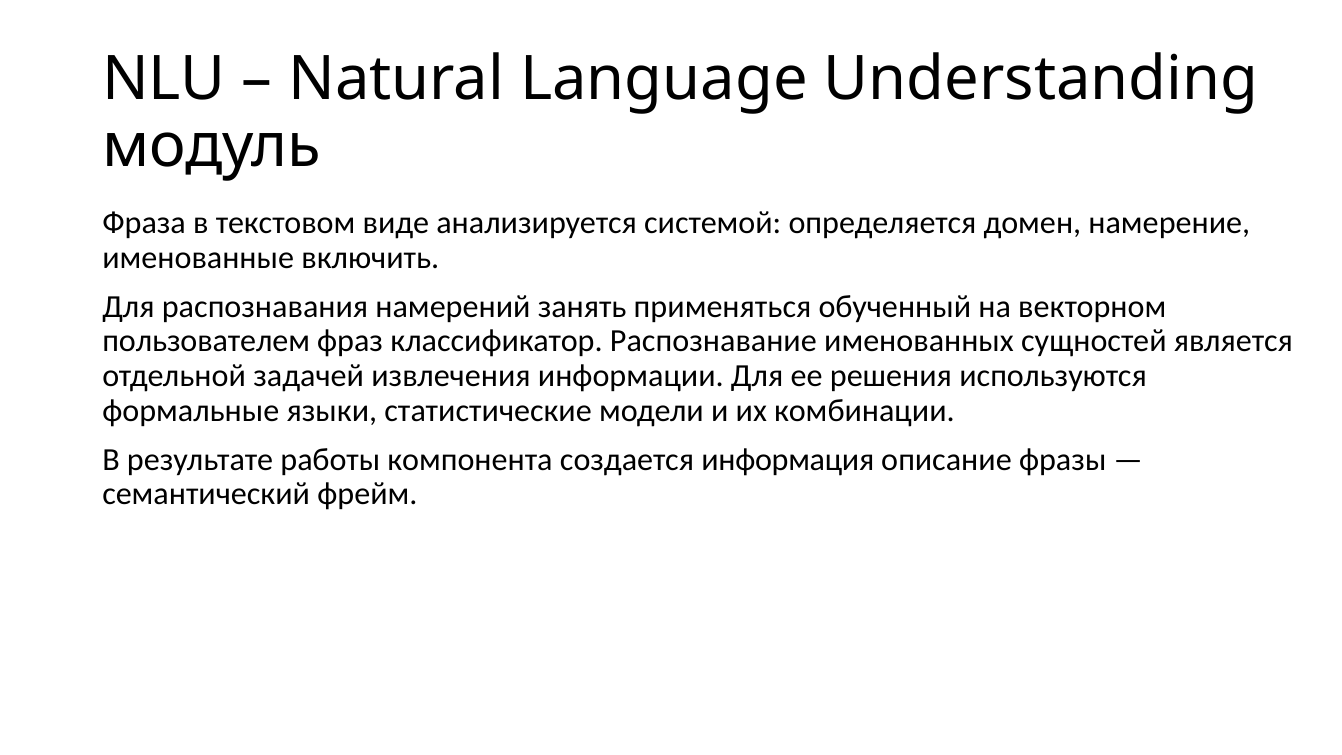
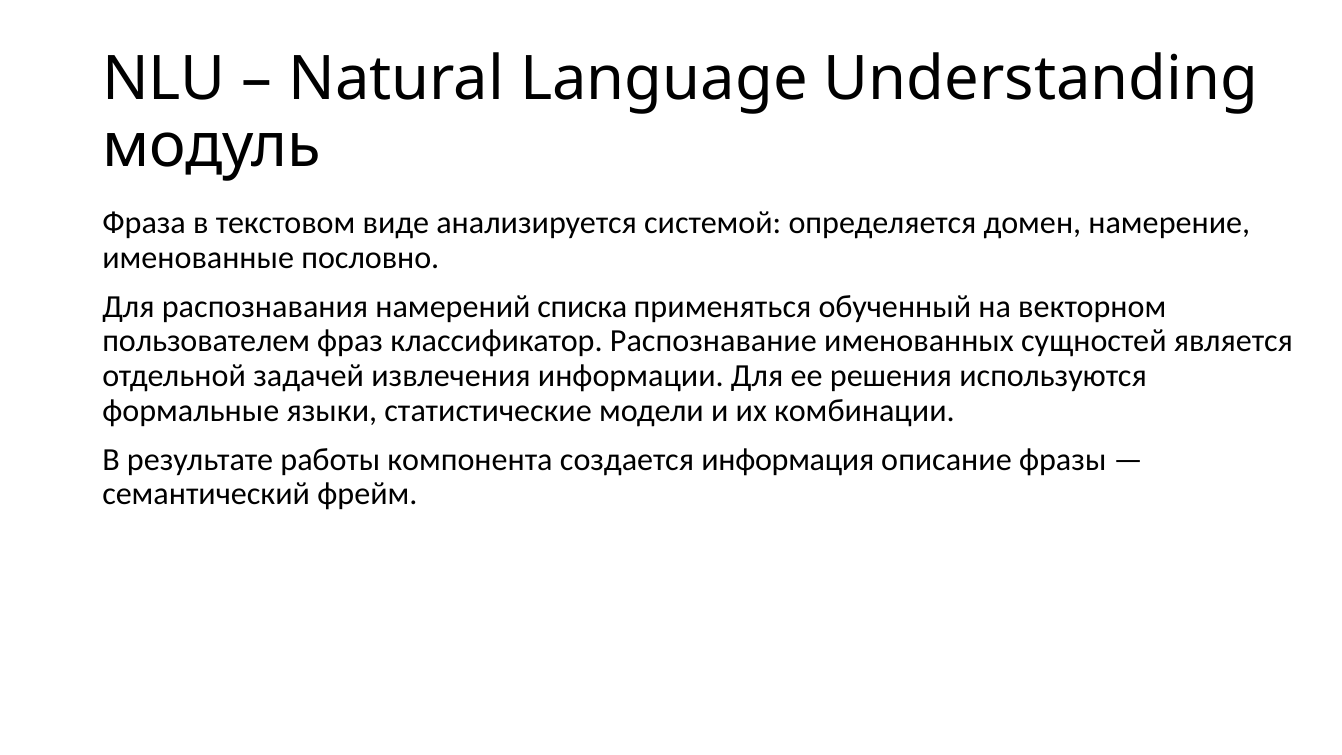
включить: включить -> пословно (370, 258)
занять: занять -> списка (582, 307)
